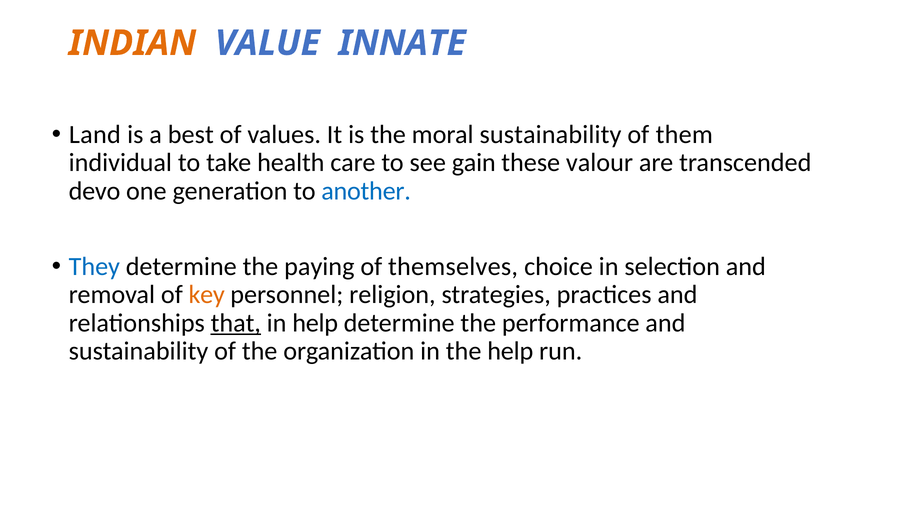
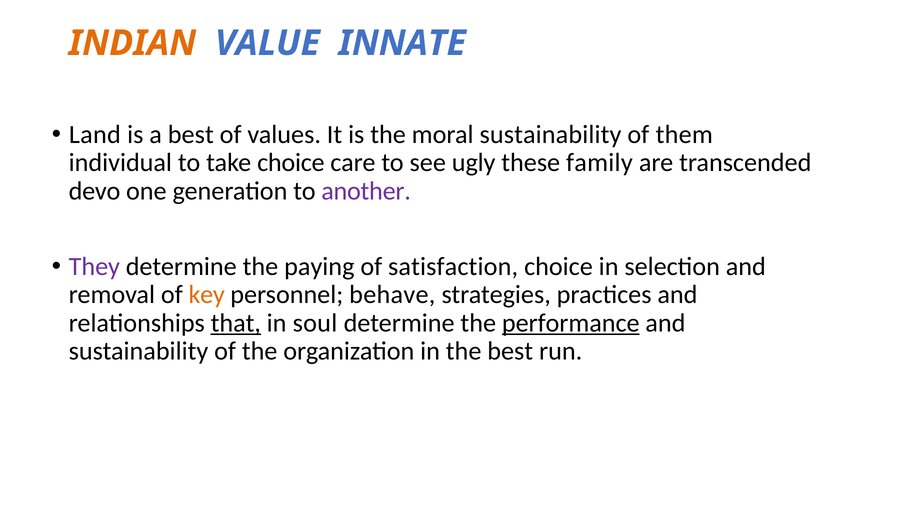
take health: health -> choice (291, 163)
gain: gain -> ugly (474, 163)
valour: valour -> family (599, 163)
another colour: blue -> purple (366, 191)
They colour: blue -> purple (94, 266)
themselves: themselves -> satisfaction (453, 266)
religion: religion -> behave (392, 294)
in help: help -> soul (315, 323)
performance underline: none -> present (571, 323)
the help: help -> best (510, 351)
